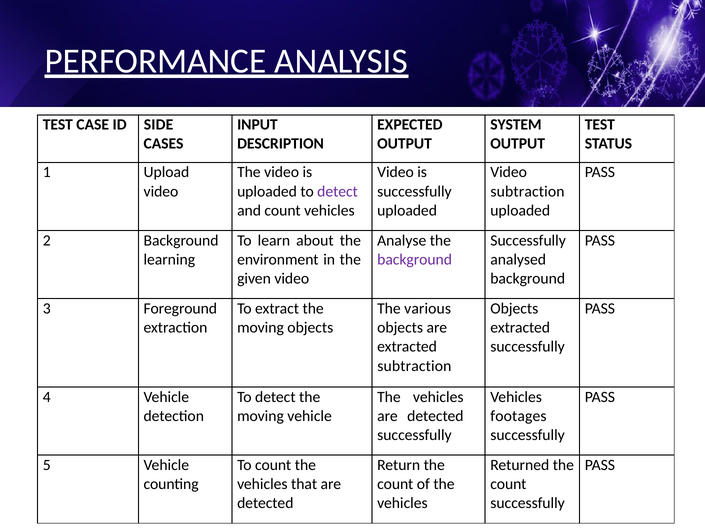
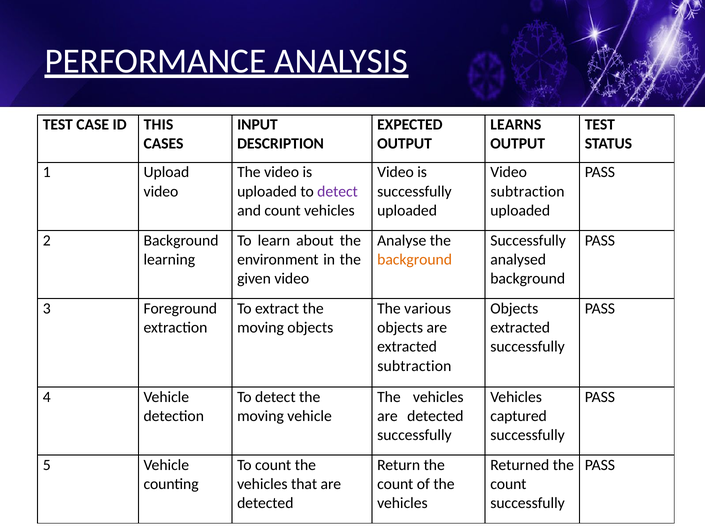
SIDE: SIDE -> THIS (159, 125)
SYSTEM: SYSTEM -> LEARNS (516, 125)
background colour: purple -> orange (415, 259)
footages: footages -> captured (519, 416)
